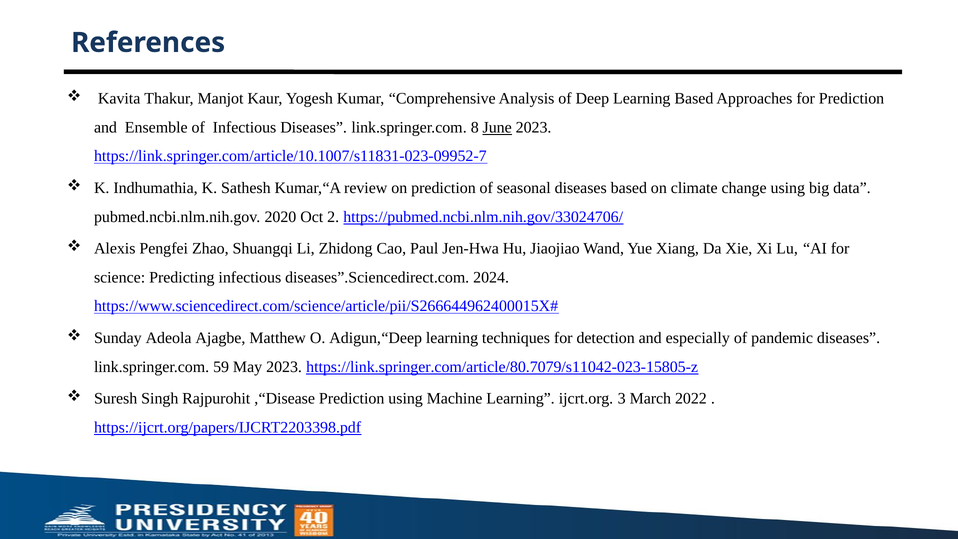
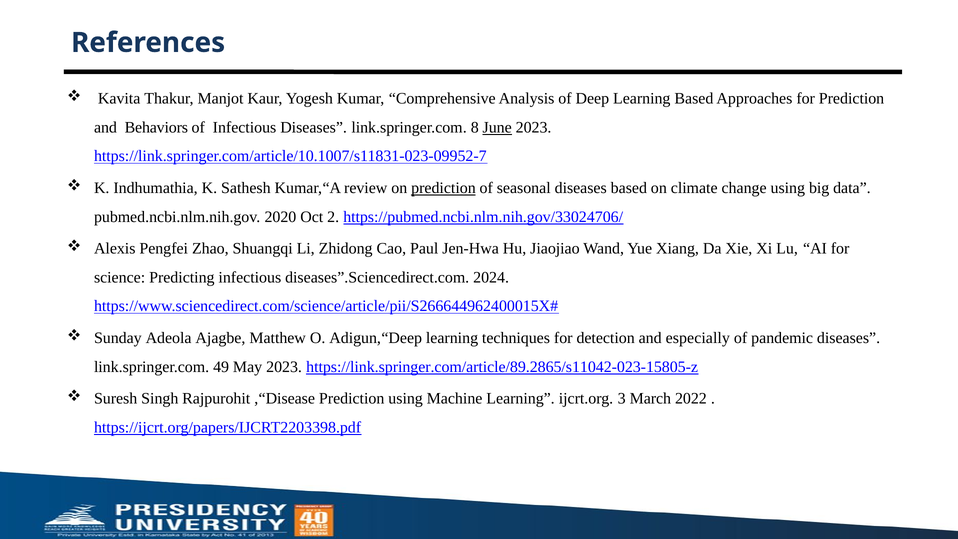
Ensemble: Ensemble -> Behaviors (156, 127)
prediction underline: none -> present (443, 188)
59: 59 -> 49 (221, 367)
https://link.springer.com/article/80.7079/s11042-023-15805-z: https://link.springer.com/article/80.7079/s11042-023-15805-z -> https://link.springer.com/article/89.2865/s11042-023-15805-z (502, 367)
